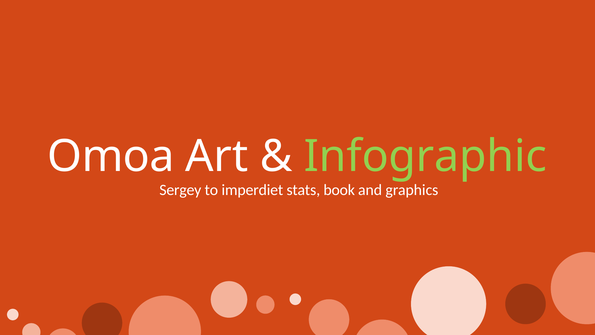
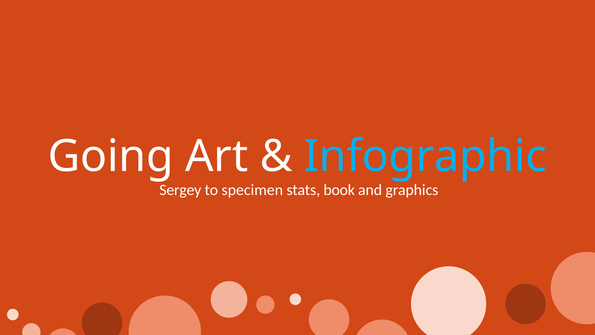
Omoa: Omoa -> Going (111, 156)
Infographic colour: light green -> light blue (425, 156)
imperdiet: imperdiet -> specimen (252, 190)
